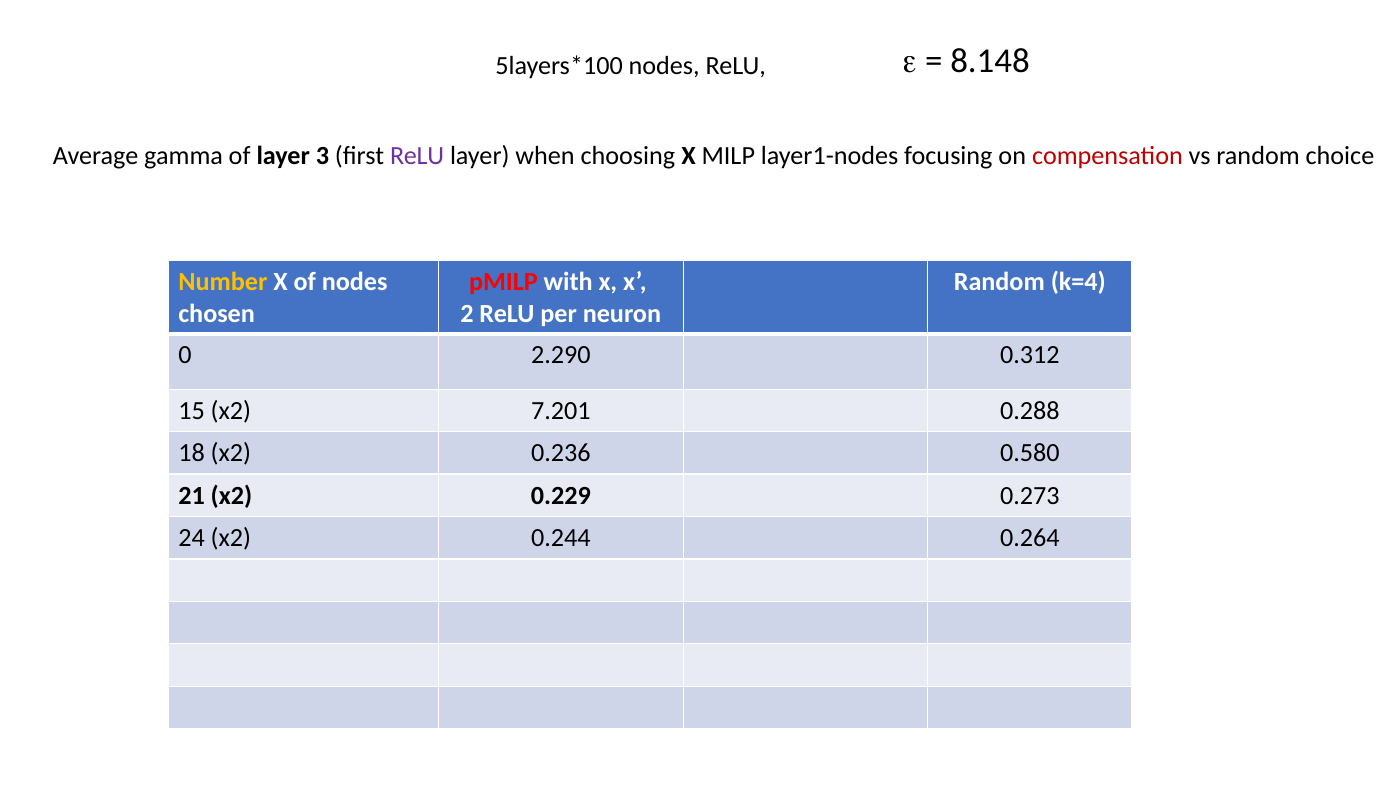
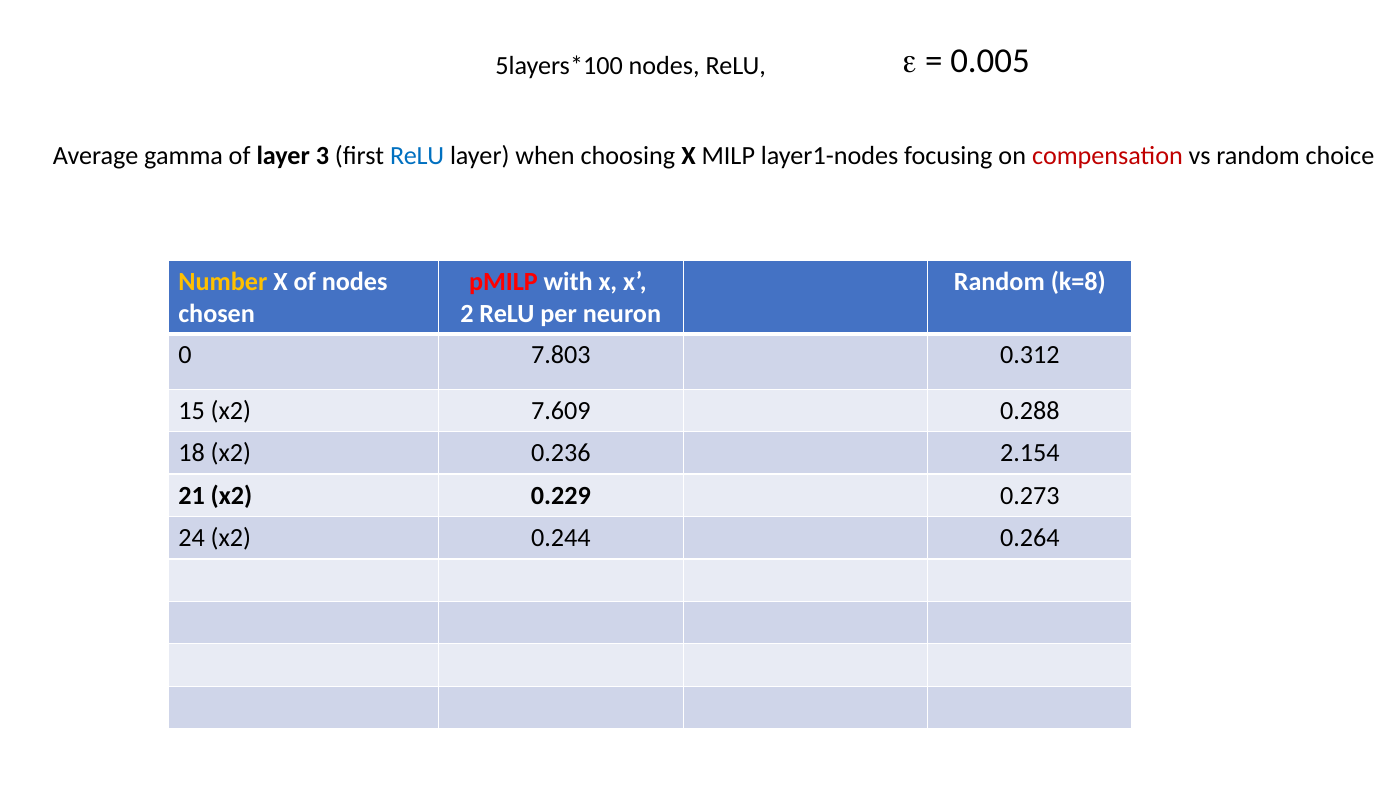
8.148: 8.148 -> 0.005 (990, 61)
ReLU colour: purple -> blue (417, 156)
k=4: k=4 -> k=8 (1078, 282)
2.290: 2.290 -> 7.803 (561, 355)
7.201: 7.201 -> 7.609 (561, 411)
0.580: 0.580 -> 2.154 (1030, 453)
